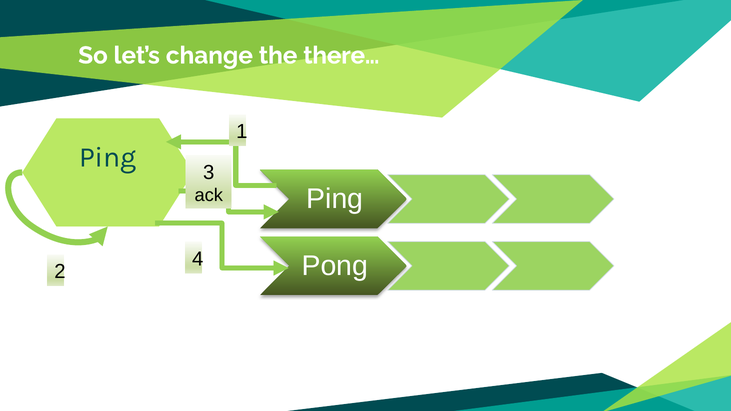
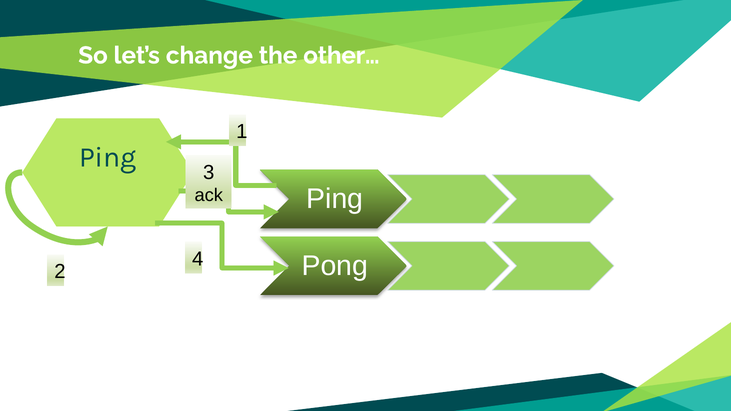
there…: there… -> other… (341, 56)
